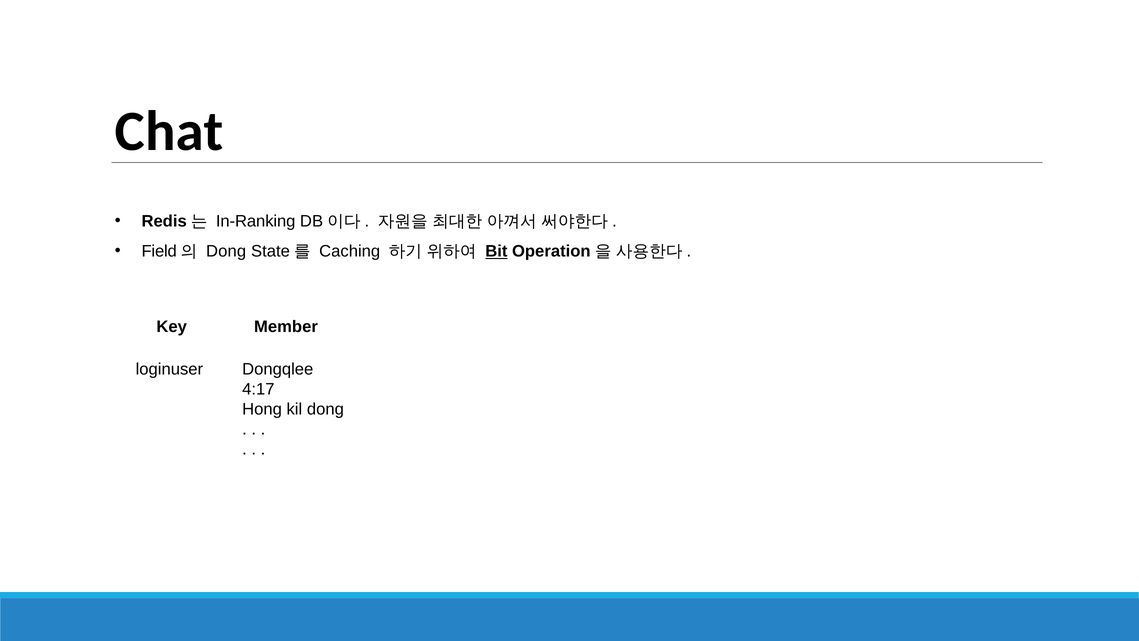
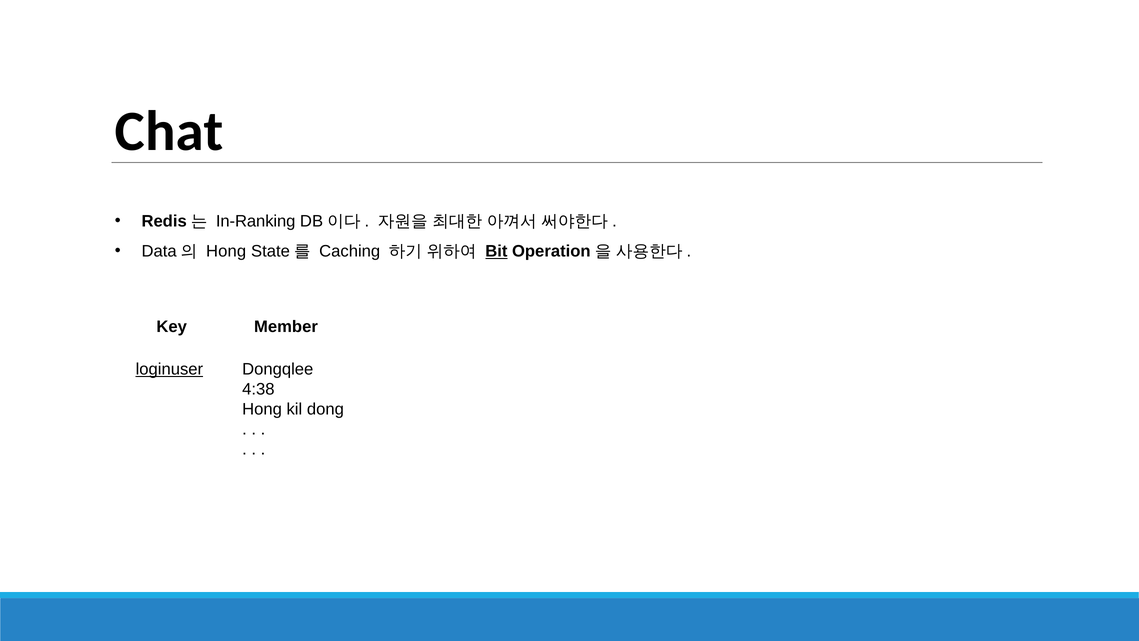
Field: Field -> Data (159, 251)
Dong: Dong -> Hong (226, 251)
loginuser underline: none -> present (169, 369)
4:17: 4:17 -> 4:38 (258, 389)
